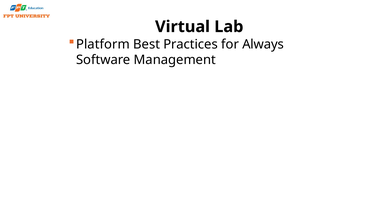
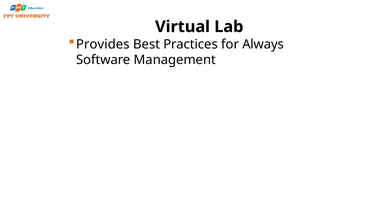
Platform: Platform -> Provides (103, 44)
